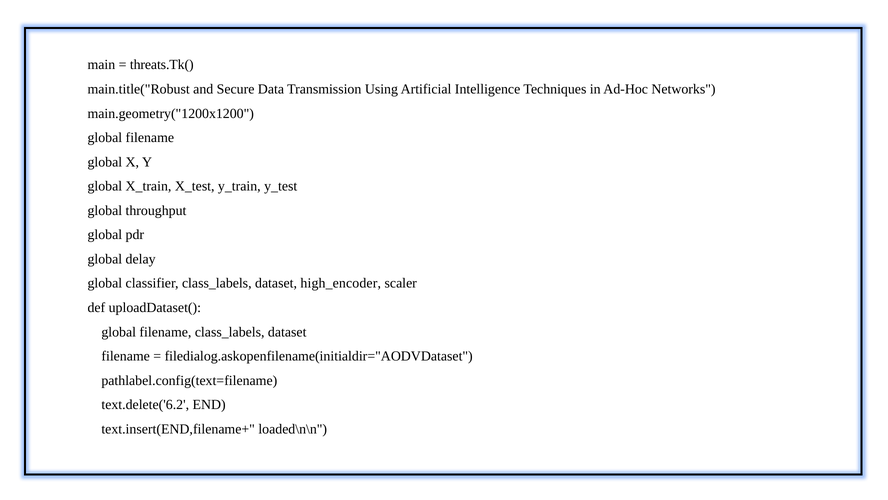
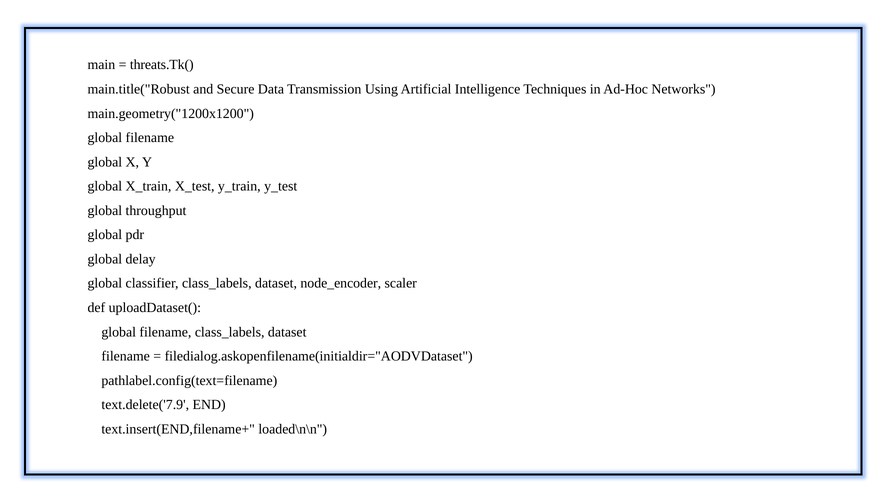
high_encoder: high_encoder -> node_encoder (341, 283)
text.delete('6.2: text.delete('6.2 -> text.delete('7.9 (145, 404)
